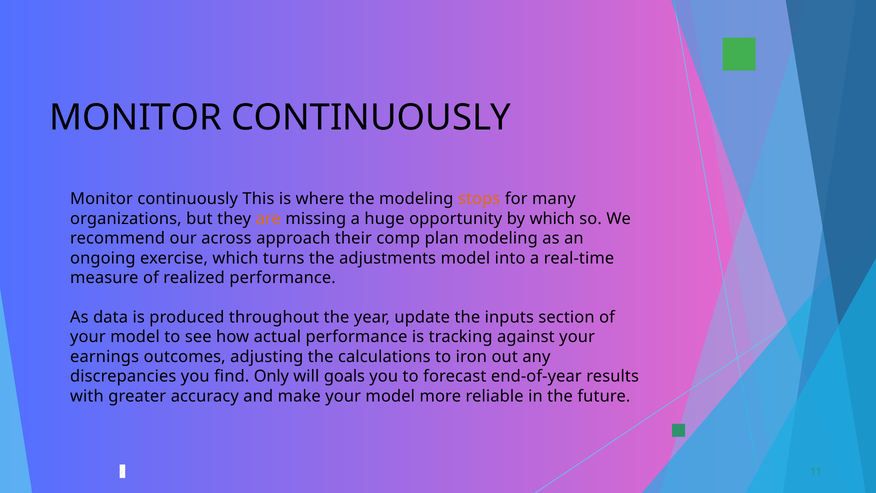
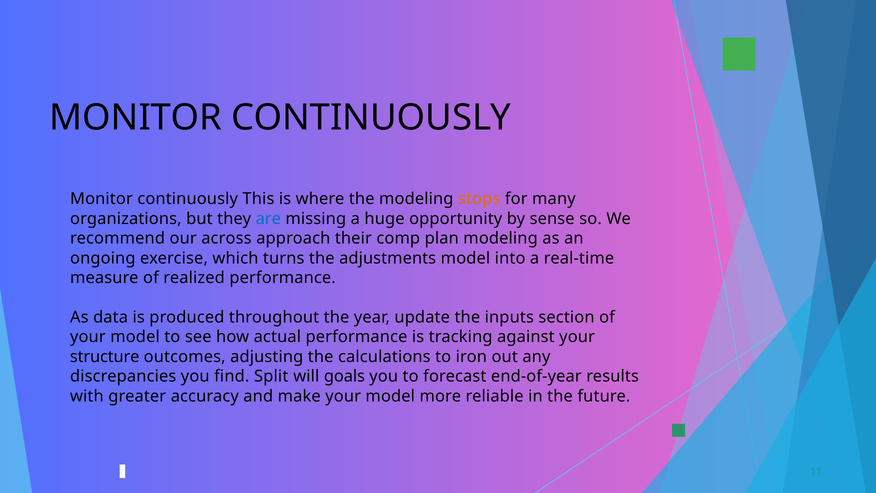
are colour: orange -> blue (268, 219)
by which: which -> sense (552, 219)
earnings: earnings -> structure (105, 357)
Only: Only -> Split (271, 376)
